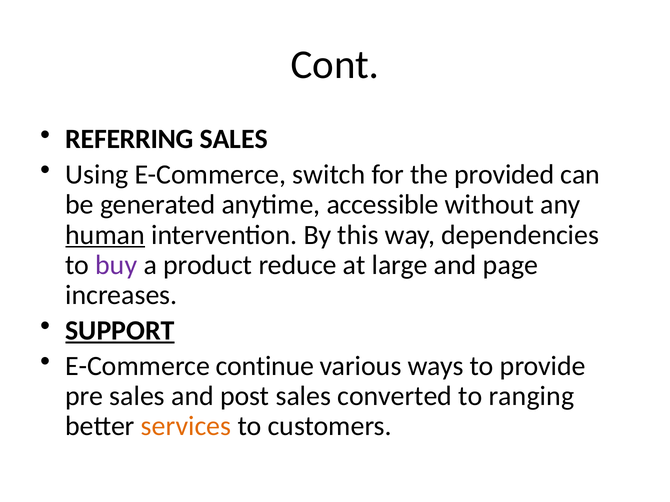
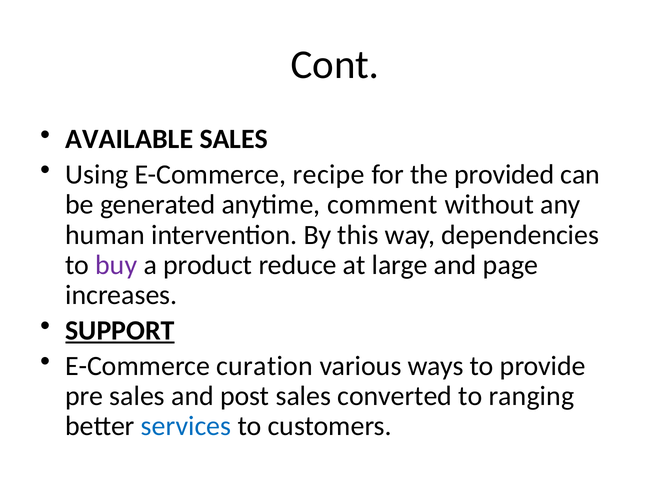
REFERRING: REFERRING -> AVAILABLE (129, 139)
switch: switch -> recipe (329, 175)
accessible: accessible -> comment (382, 205)
human underline: present -> none (105, 235)
continue: continue -> curation (265, 366)
services colour: orange -> blue (186, 427)
